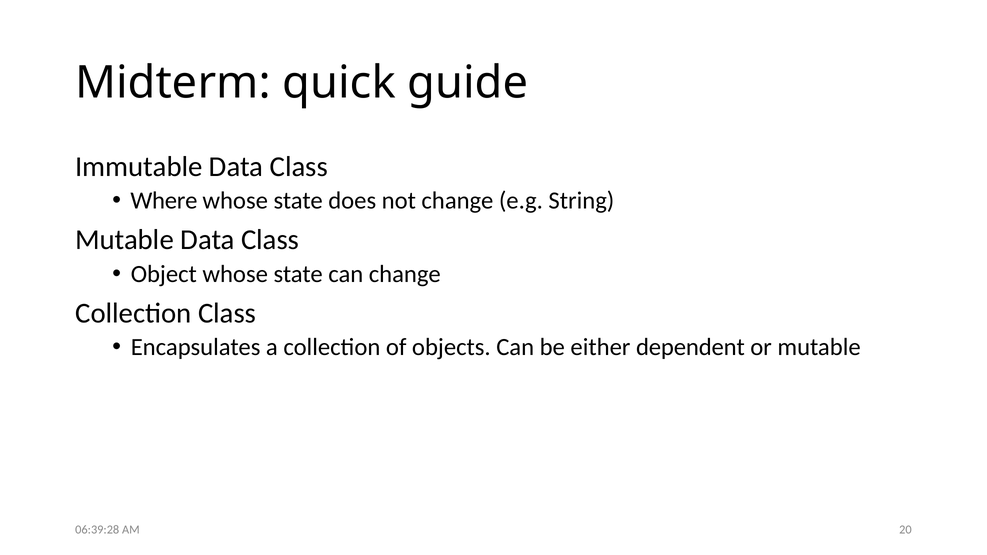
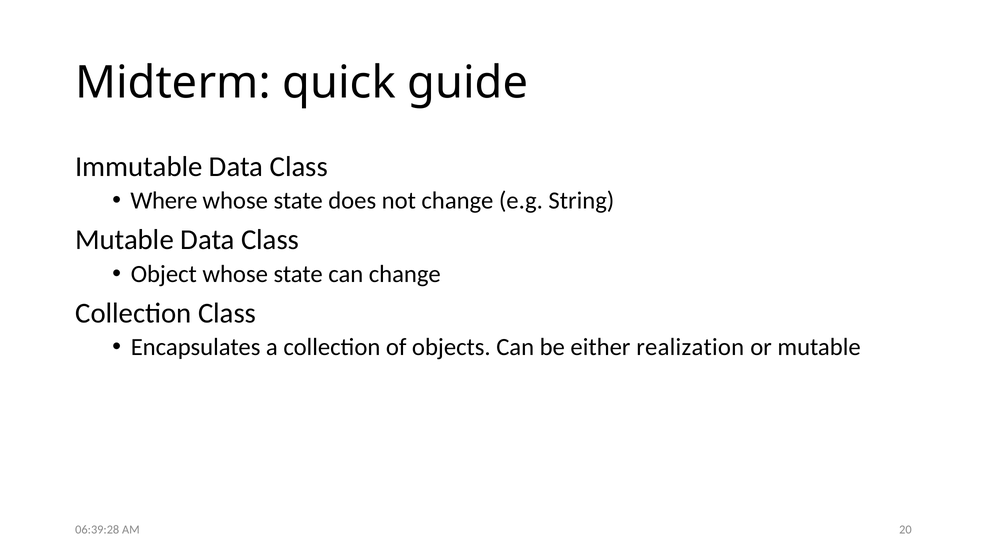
dependent: dependent -> realization (690, 347)
